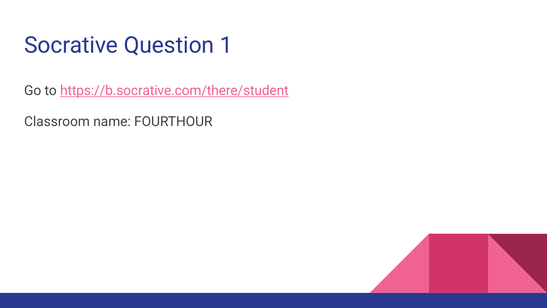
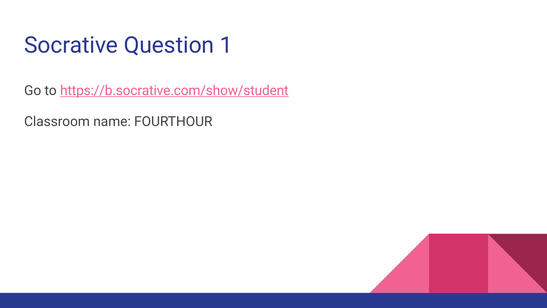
https://b.socrative.com/there/student: https://b.socrative.com/there/student -> https://b.socrative.com/show/student (174, 91)
